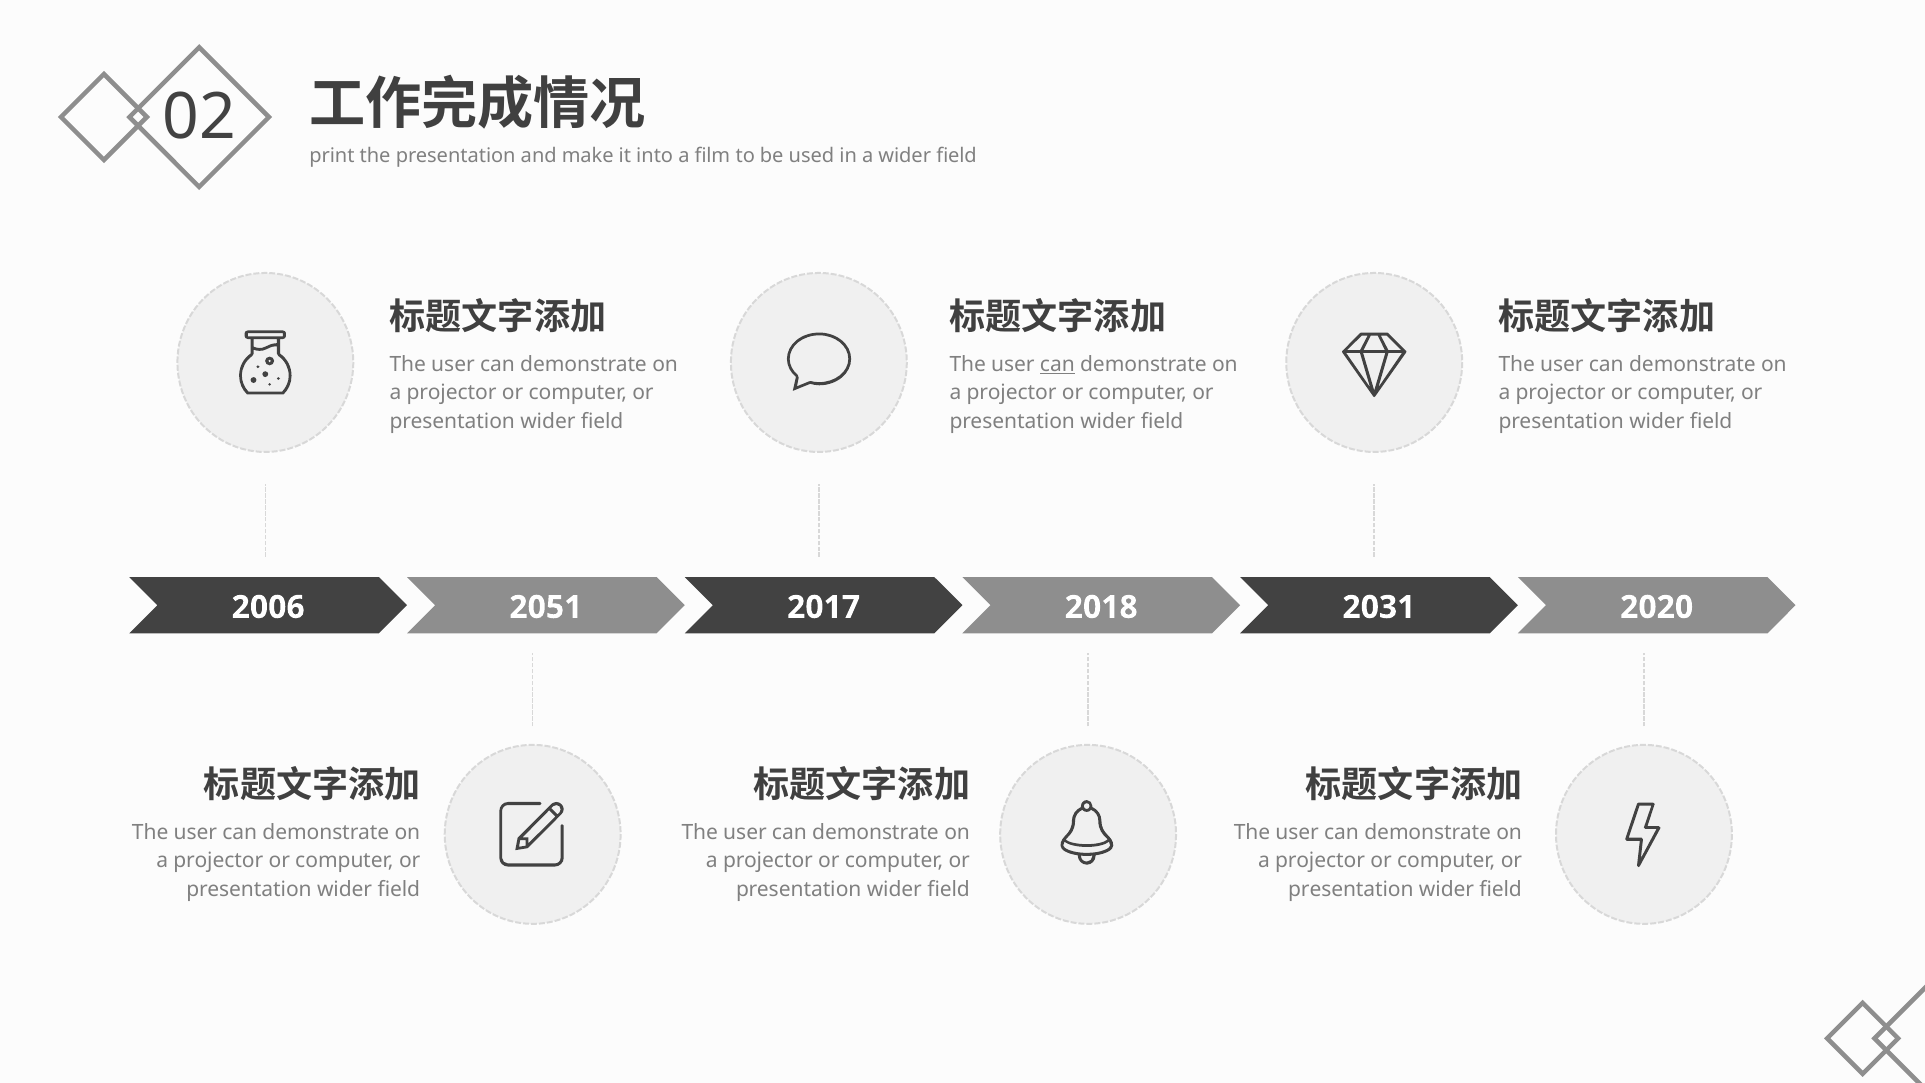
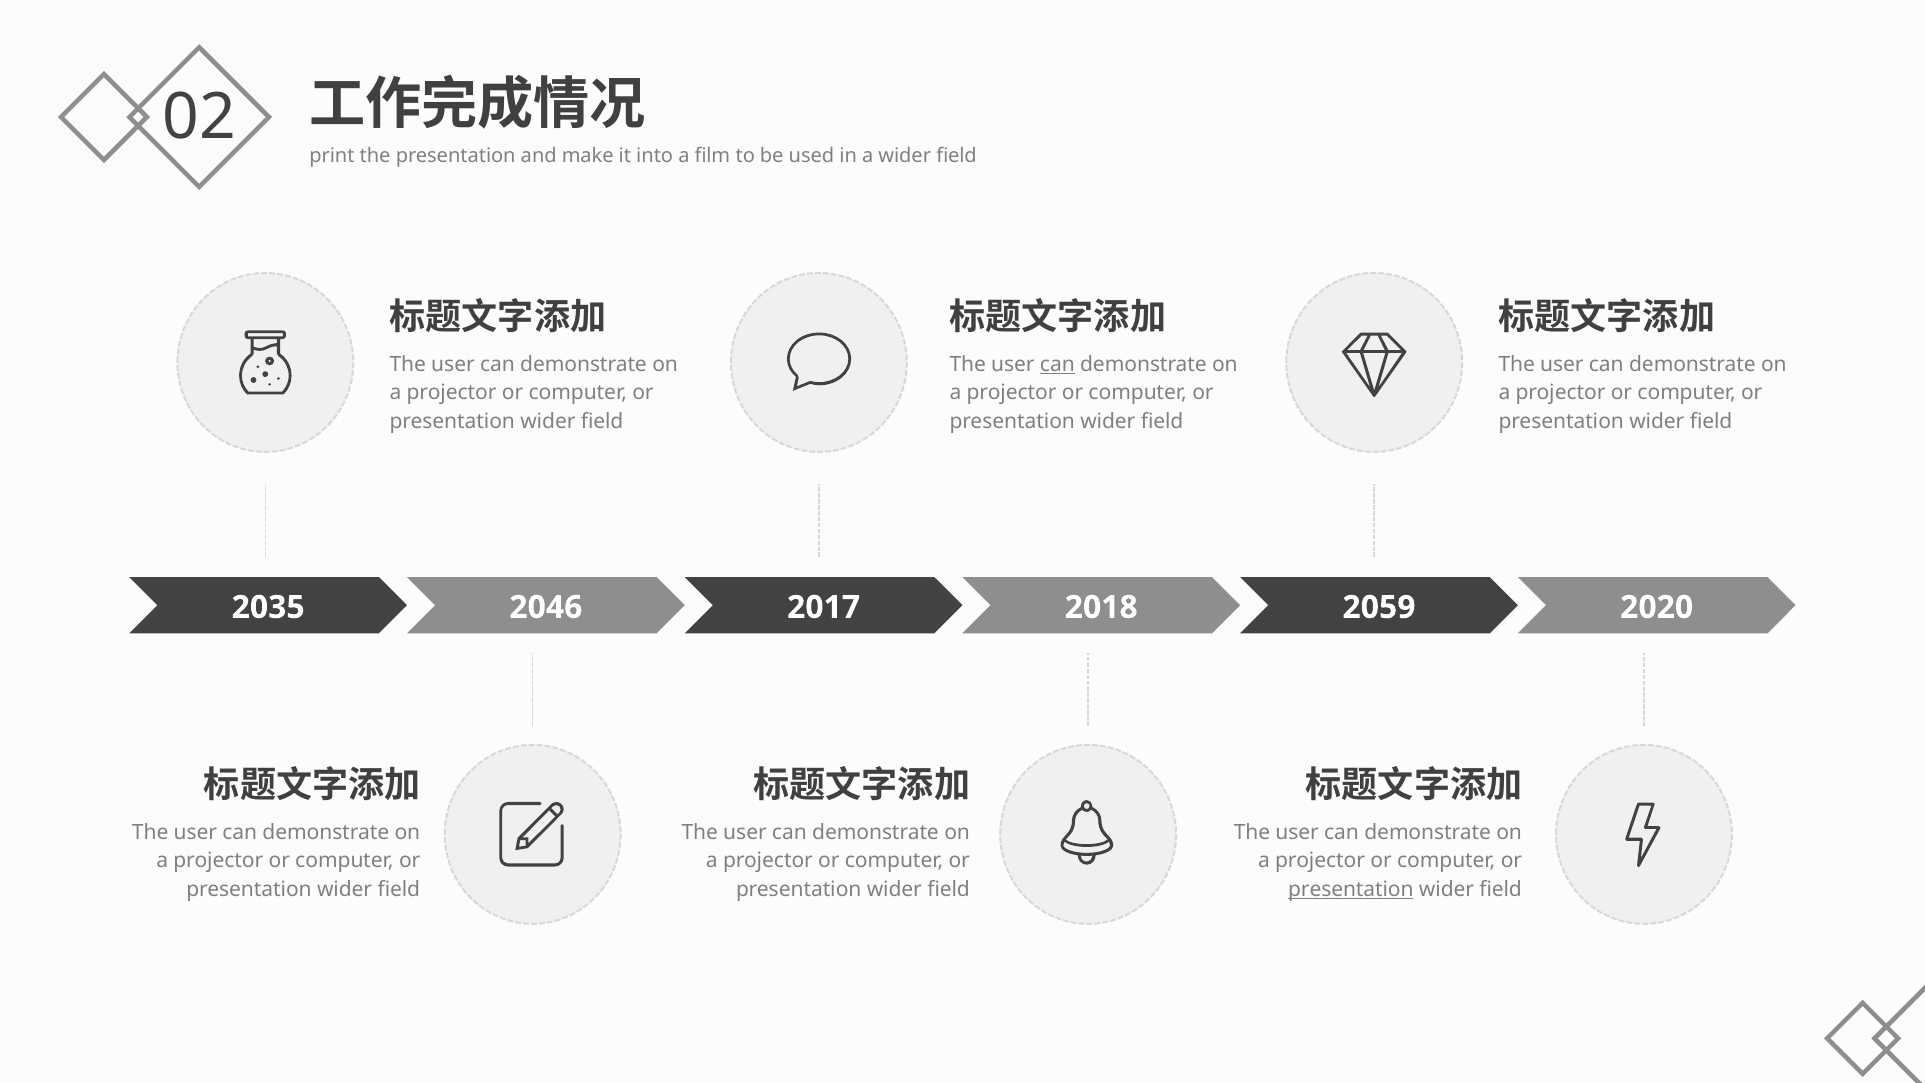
2006: 2006 -> 2035 (268, 607)
2051: 2051 -> 2046 (546, 607)
2031: 2031 -> 2059 (1379, 607)
presentation underline: none -> present (1351, 890)
